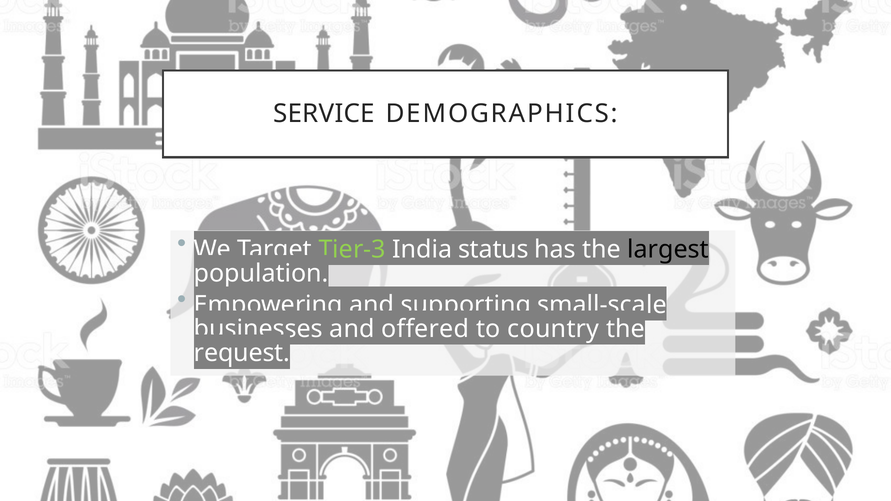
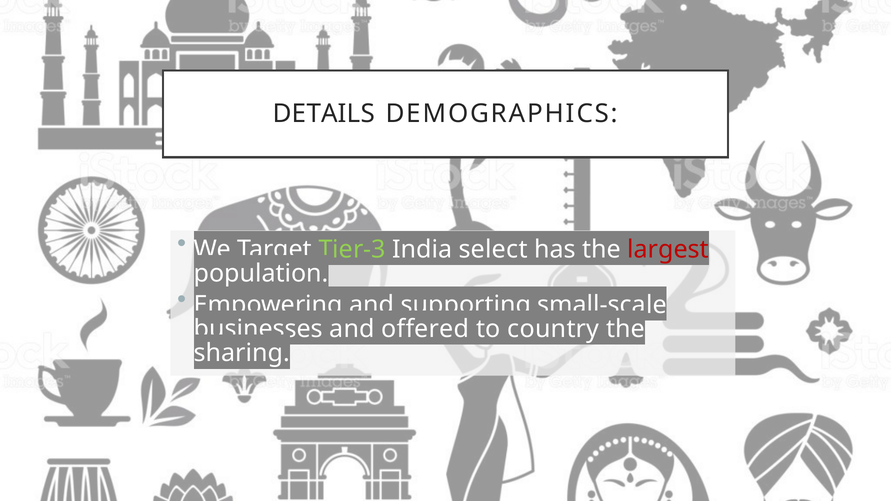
SERVICE: SERVICE -> DETAILS (324, 114)
status: status -> select (493, 250)
largest colour: black -> red (668, 250)
request: request -> sharing (242, 353)
